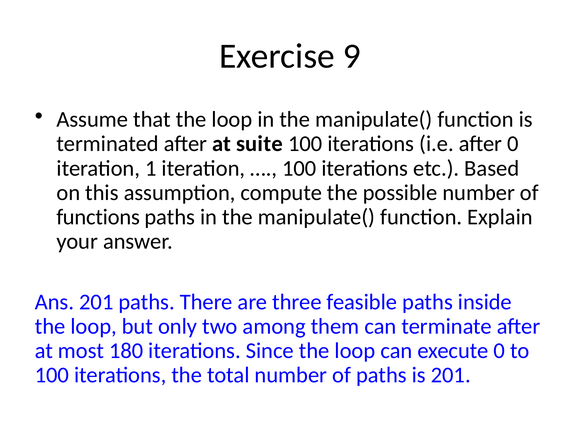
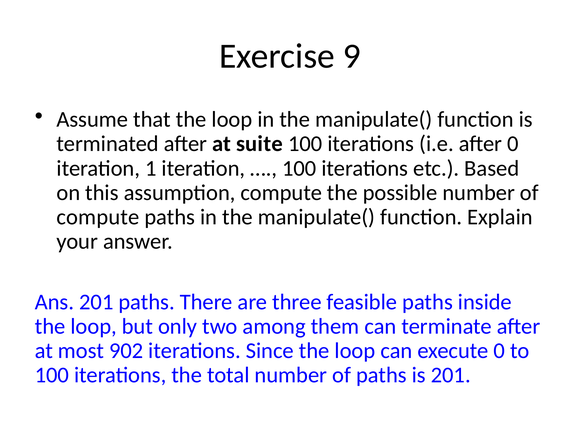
functions: functions -> compute (98, 217)
180: 180 -> 902 (126, 351)
